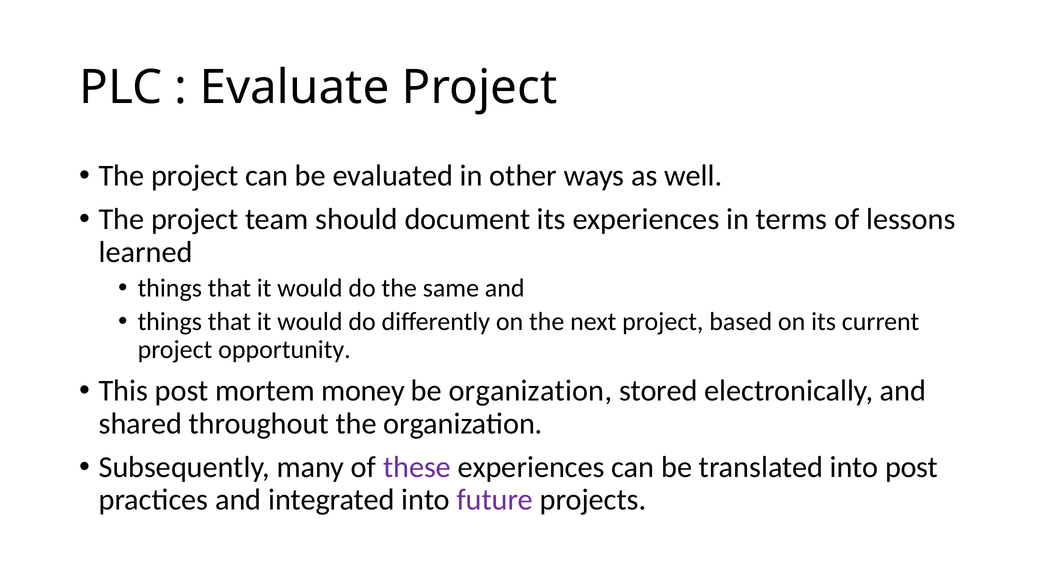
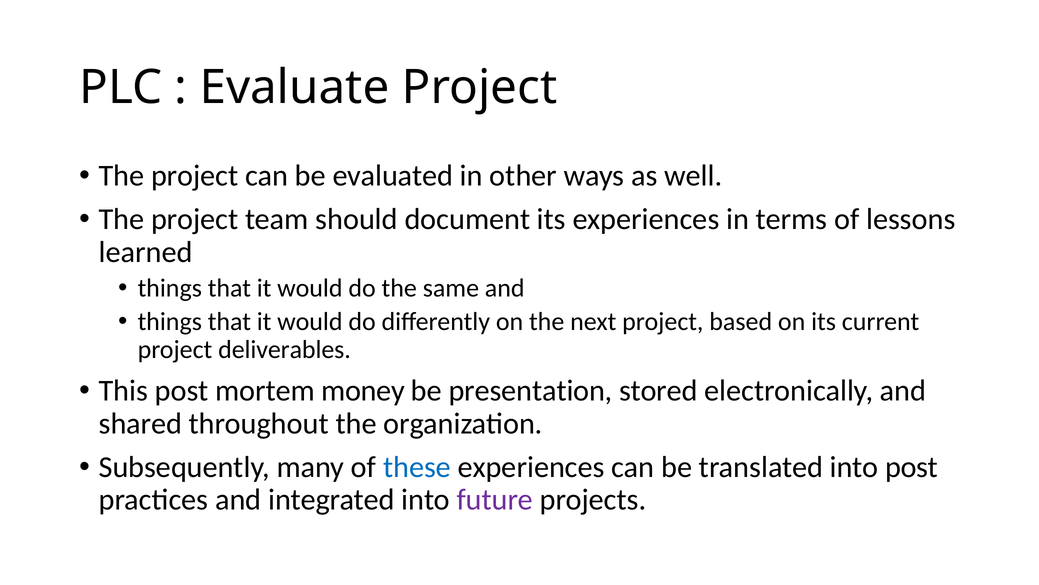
opportunity: opportunity -> deliverables (285, 349)
be organization: organization -> presentation (531, 390)
these colour: purple -> blue (417, 467)
